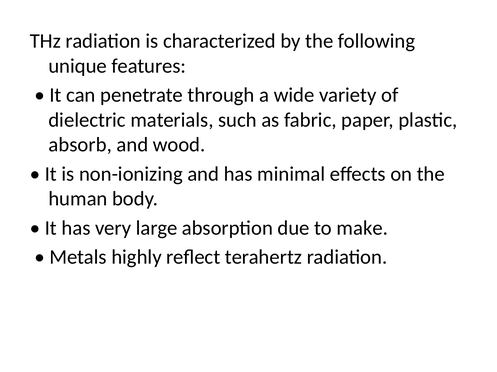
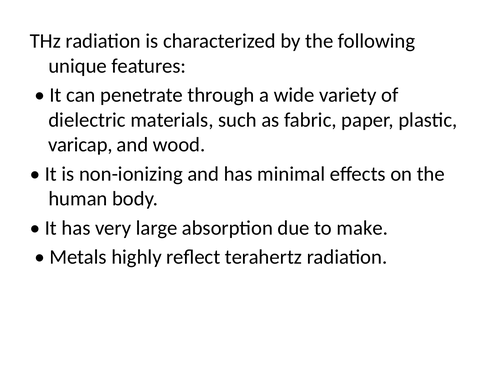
absorb: absorb -> varicap (80, 145)
